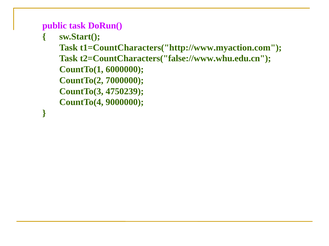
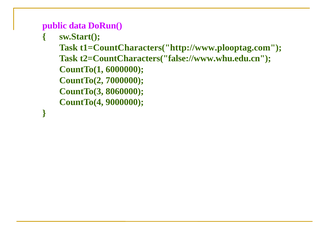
public task: task -> data (77, 26)
t1=CountCharacters("http://www.myaction.com: t1=CountCharacters("http://www.myaction.com -> t1=CountCharacters("http://www.plooptag.com (181, 48)
4750239: 4750239 -> 8060000 (125, 92)
